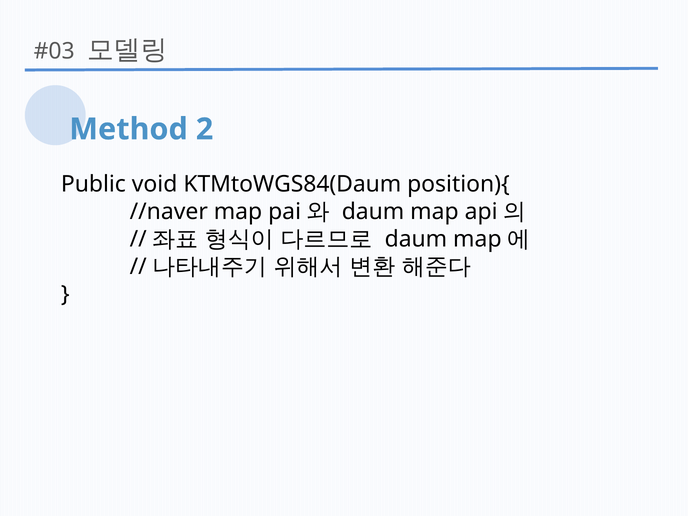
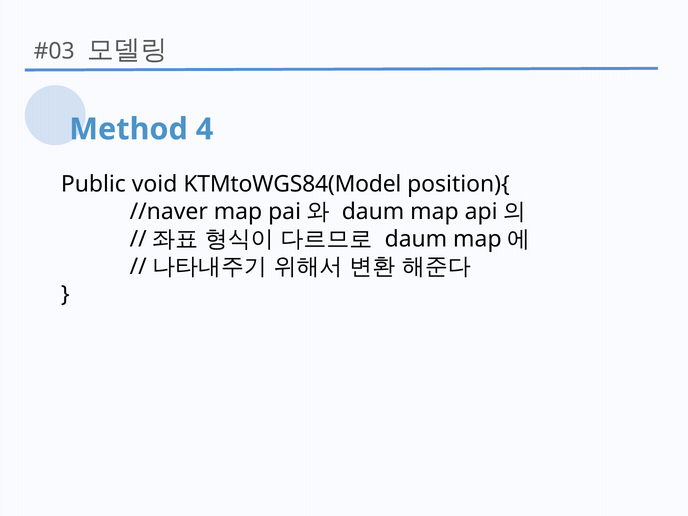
2: 2 -> 4 (205, 129)
KTMtoWGS84(Daum: KTMtoWGS84(Daum -> KTMtoWGS84(Model (292, 184)
